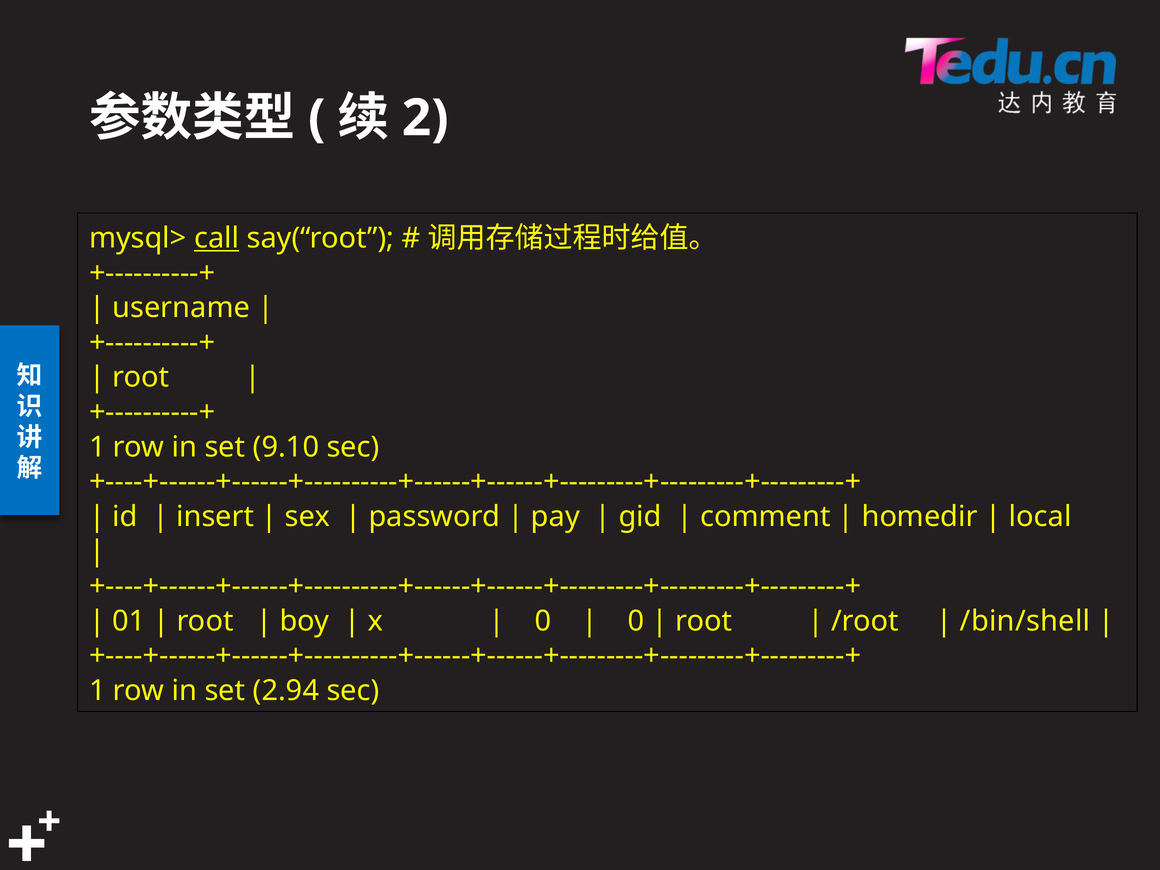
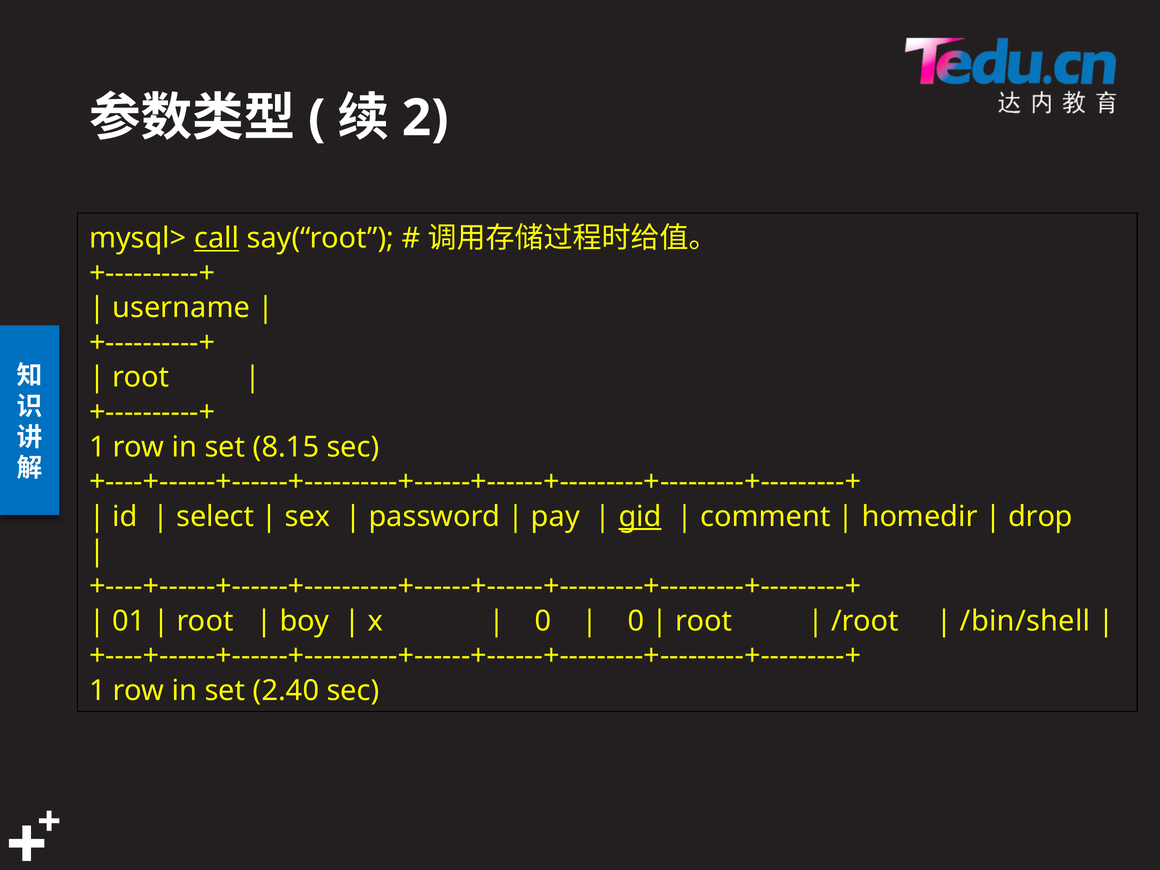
9.10: 9.10 -> 8.15 (286, 447)
insert: insert -> select (215, 517)
gid underline: none -> present (640, 517)
local: local -> drop (1040, 517)
2.94: 2.94 -> 2.40 (286, 691)
